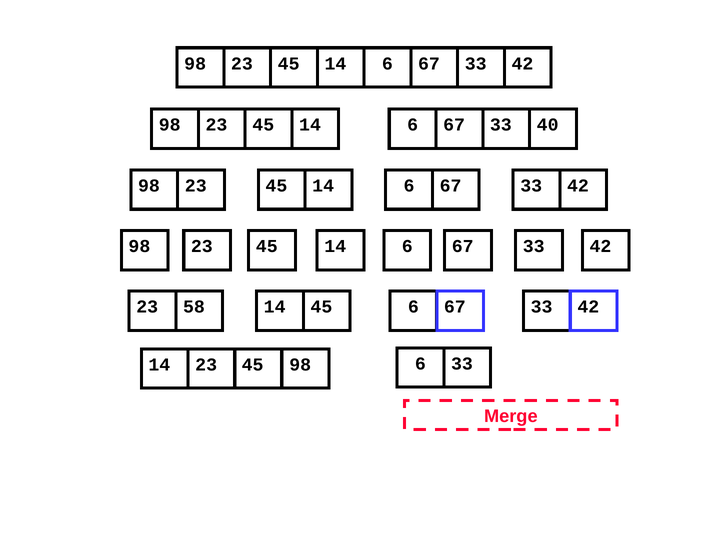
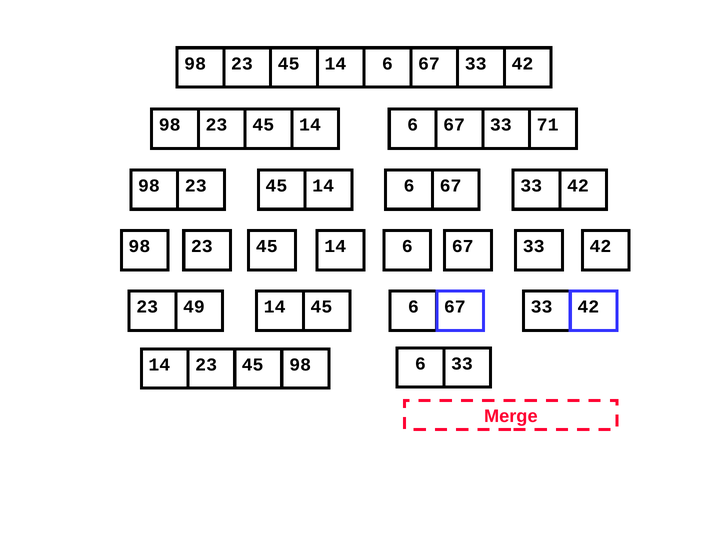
40: 40 -> 71 (548, 125)
58: 58 -> 49 (194, 307)
